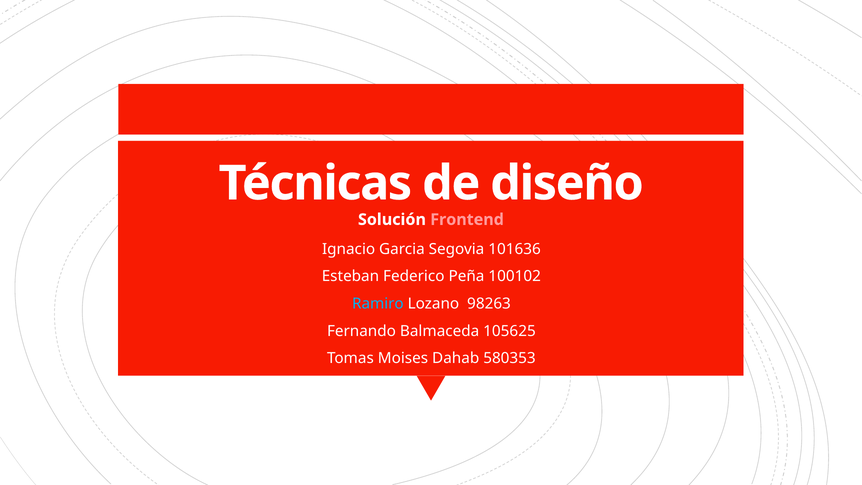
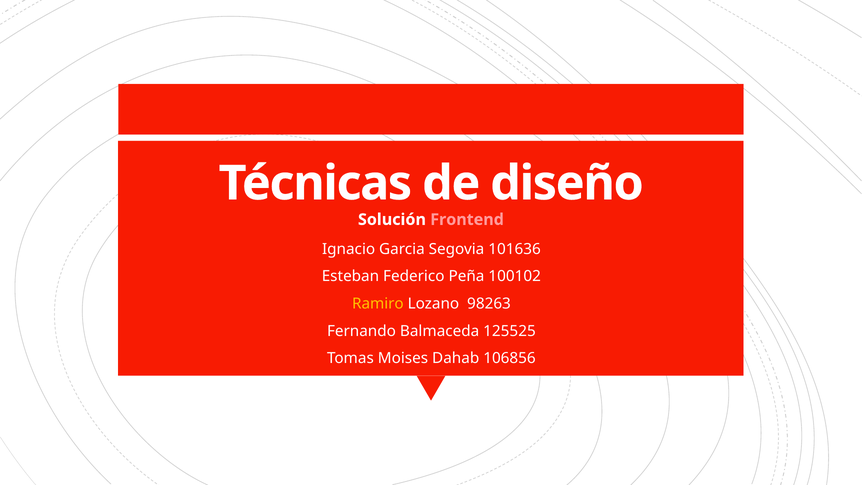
Ramiro colour: light blue -> yellow (378, 304)
105625: 105625 -> 125525 (509, 331)
580353: 580353 -> 106856 (509, 358)
